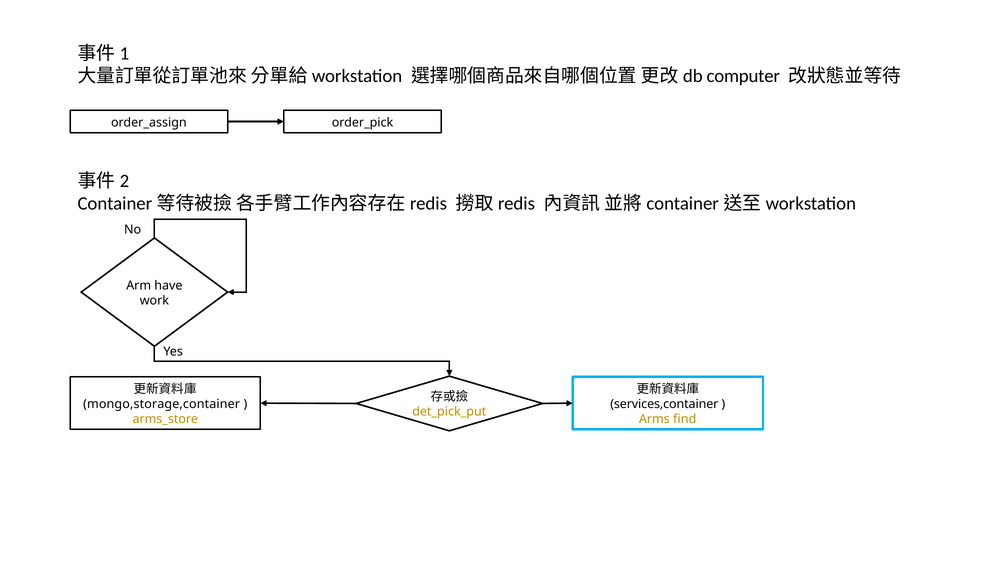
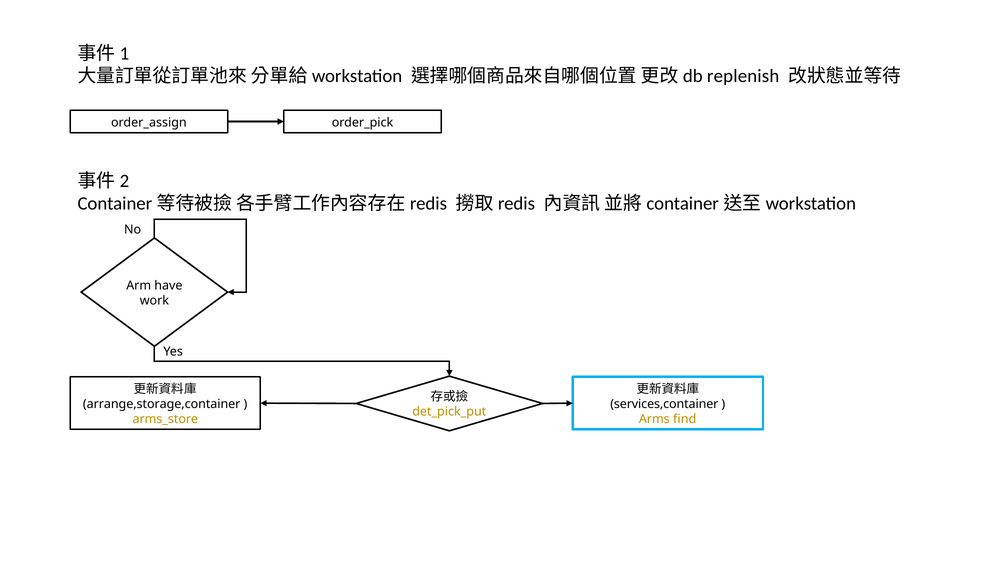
computer: computer -> replenish (743, 76)
mongo,storage,container: mongo,storage,container -> arrange,storage,container (162, 404)
